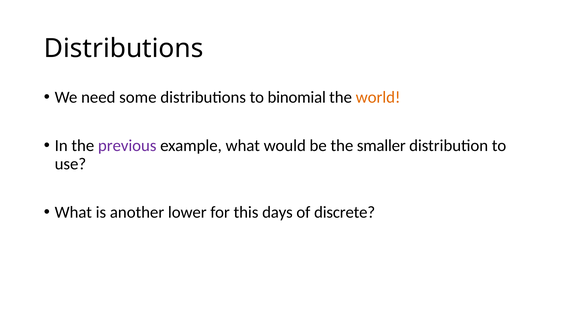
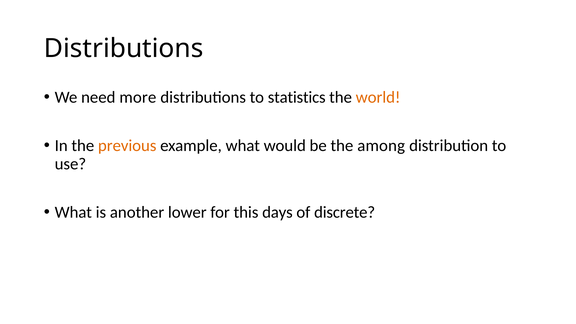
some: some -> more (138, 97)
binomial: binomial -> statistics (297, 97)
previous colour: purple -> orange (127, 146)
smaller: smaller -> among (381, 146)
